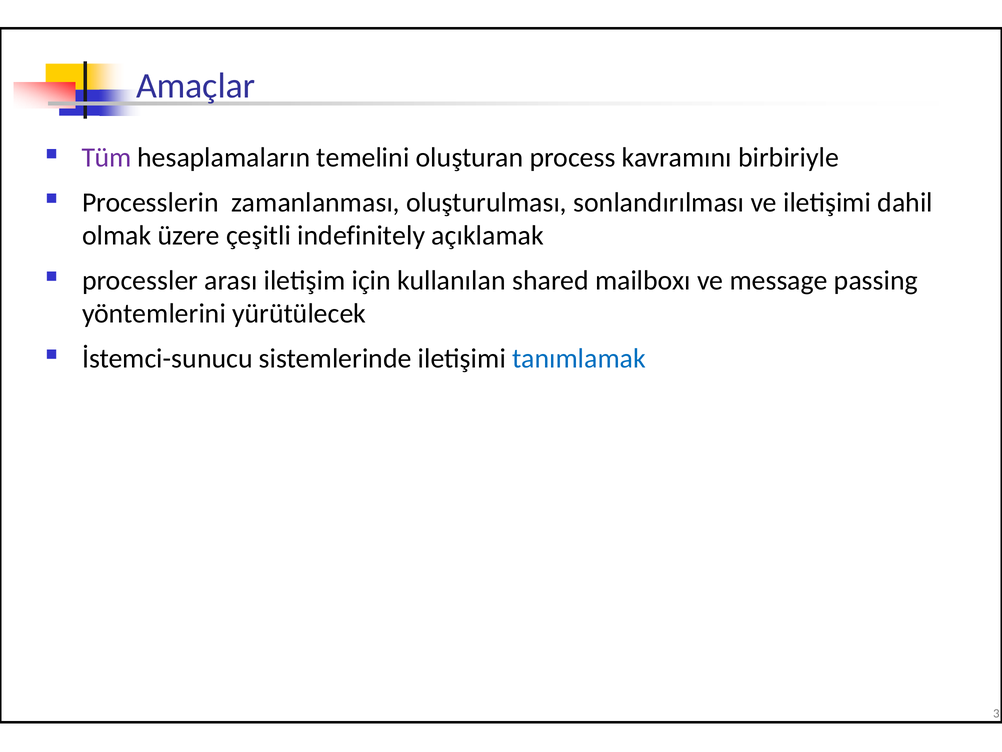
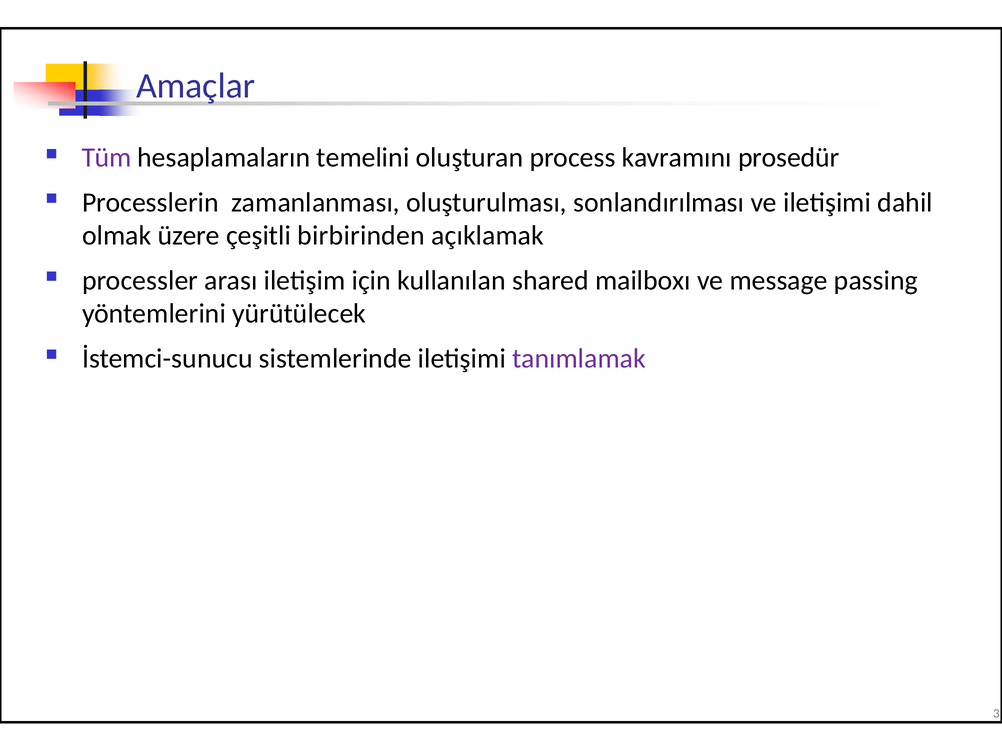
birbiriyle: birbiriyle -> prosedür (789, 158)
indefinitely: indefinitely -> birbirinden (361, 236)
tanımlamak colour: blue -> purple (579, 358)
